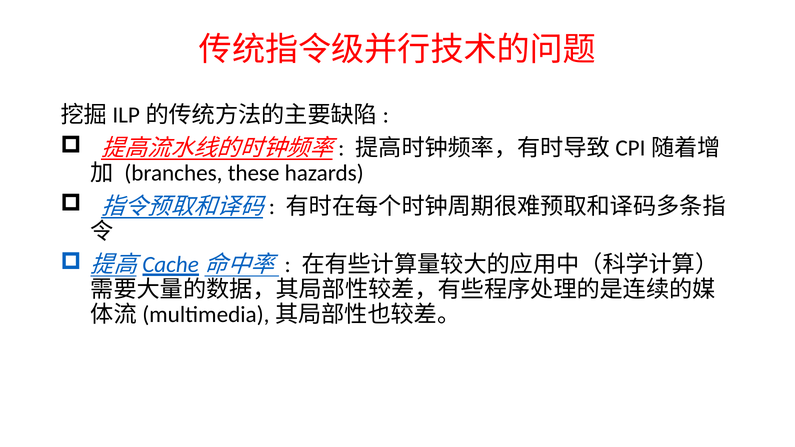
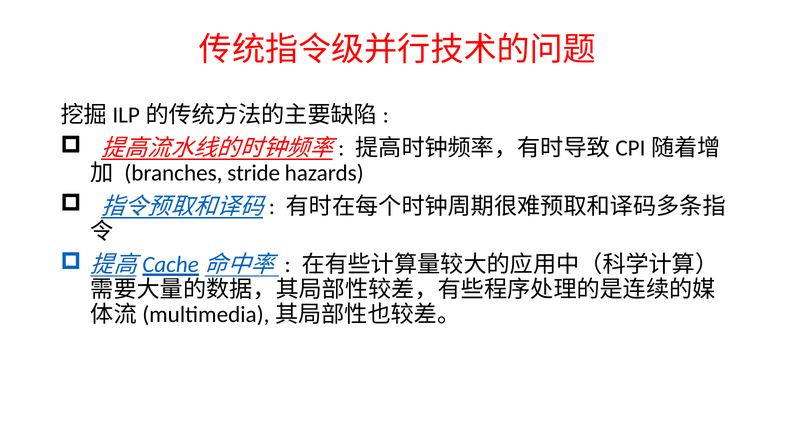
these: these -> stride (254, 173)
